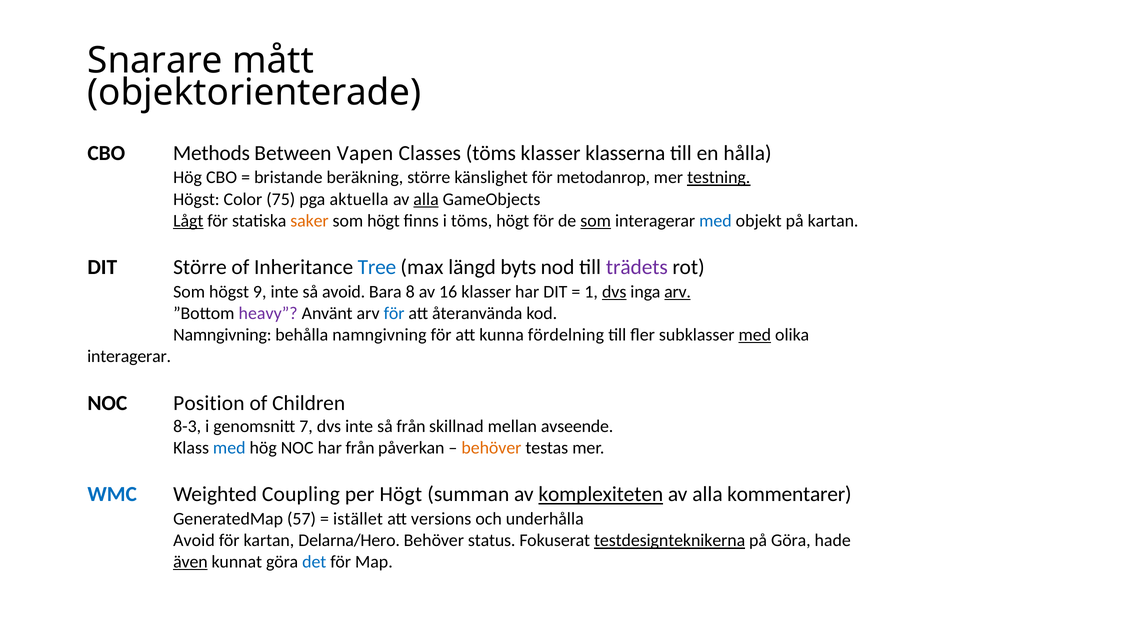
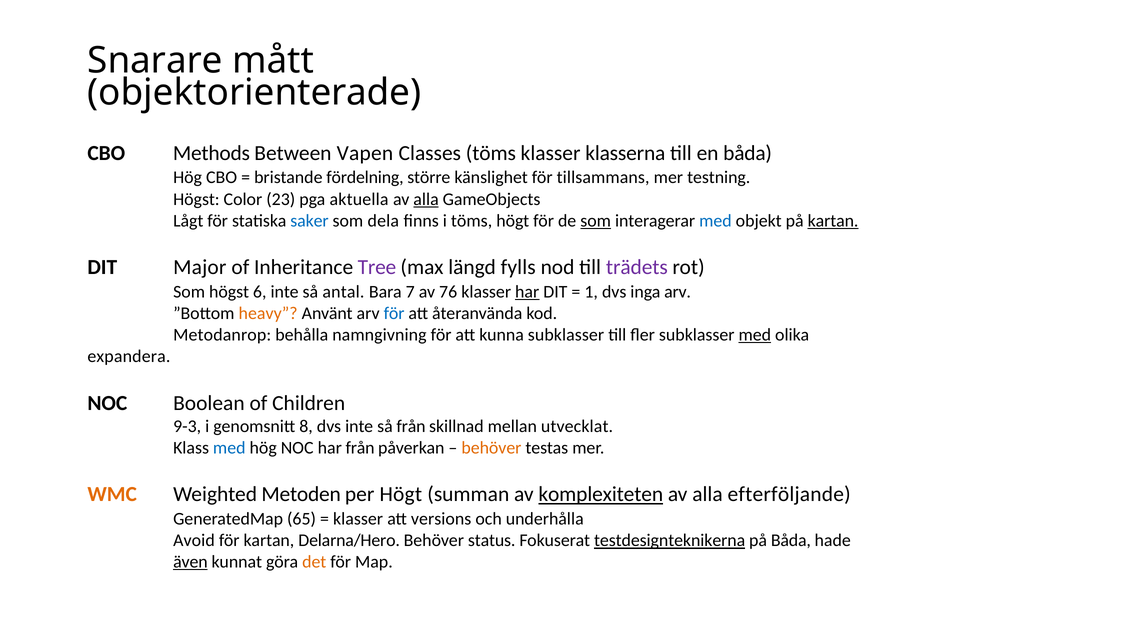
en hålla: hålla -> båda (748, 153)
beräkning: beräkning -> fördelning (365, 178)
metodanrop: metodanrop -> tillsammans (603, 178)
testning underline: present -> none (719, 178)
75: 75 -> 23 (281, 199)
Lågt underline: present -> none (188, 221)
saker colour: orange -> blue (309, 221)
som högt: högt -> dela (383, 221)
kartan underline: none -> present (833, 221)
DIT Större: Större -> Major (200, 268)
Tree colour: blue -> purple (377, 268)
byts: byts -> fylls (518, 268)
9: 9 -> 6 (260, 292)
så avoid: avoid -> antal (343, 292)
8: 8 -> 7 (410, 292)
16: 16 -> 76 (448, 292)
har underline: none -> present (527, 292)
dvs underline: present -> none (614, 292)
arv underline: present -> none (678, 292)
heavy colour: purple -> orange (268, 314)
Namngivning: Namngivning -> Metodanrop (222, 335)
kunna fördelning: fördelning -> subklasser (566, 335)
interagerar: interagerar -> expandera (129, 357)
Position: Position -> Boolean (209, 403)
8-3: 8-3 -> 9-3 (187, 427)
7: 7 -> 8 (306, 427)
avseende: avseende -> utvecklat (577, 427)
WMC colour: blue -> orange (112, 495)
Coupling: Coupling -> Metoden (301, 495)
kommentarer: kommentarer -> efterföljande (789, 495)
57: 57 -> 65 (302, 519)
istället: istället -> klasser (358, 519)
på Göra: Göra -> Båda (791, 541)
det colour: blue -> orange (314, 562)
